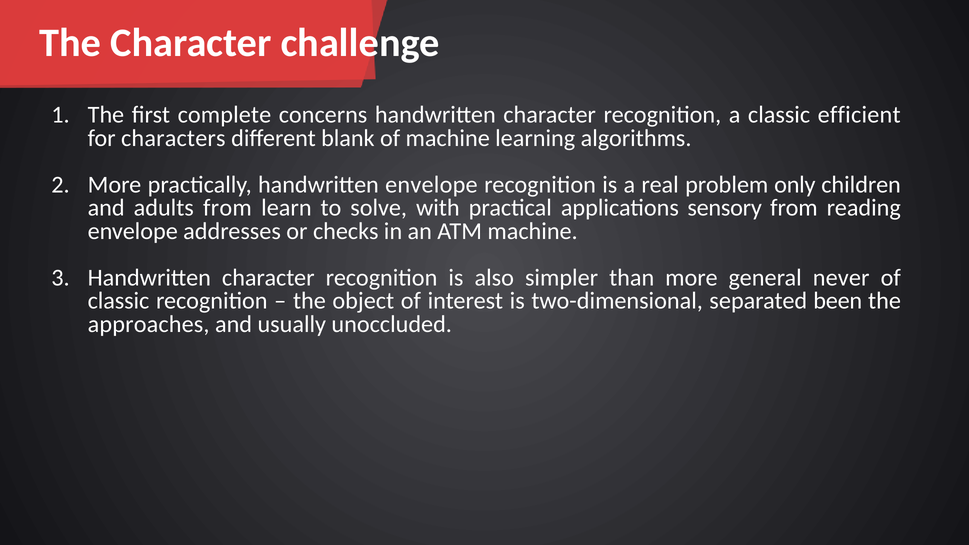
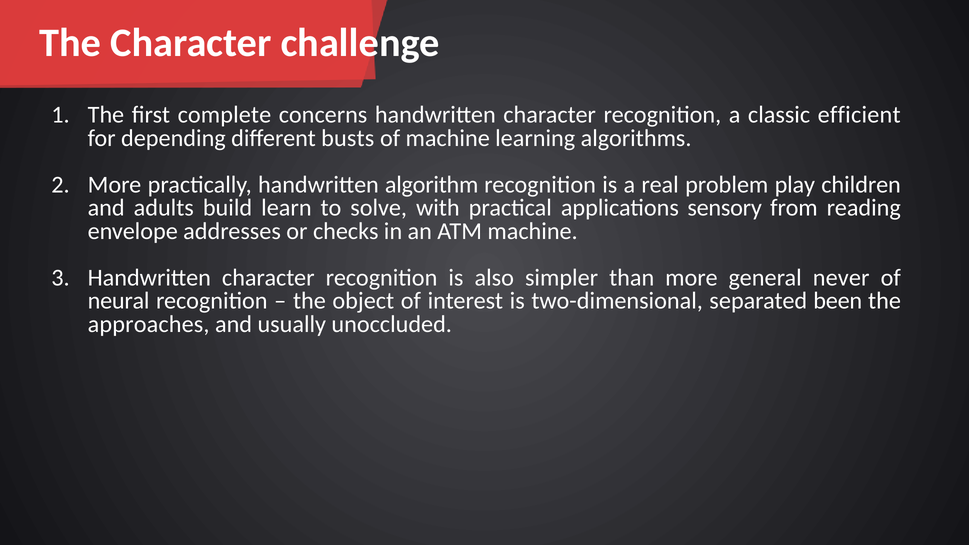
characters: characters -> depending (173, 138)
blank: blank -> busts (348, 138)
handwritten envelope: envelope -> algorithm (432, 185)
only: only -> play (795, 185)
adults from: from -> build (228, 208)
classic: classic -> neural (119, 301)
